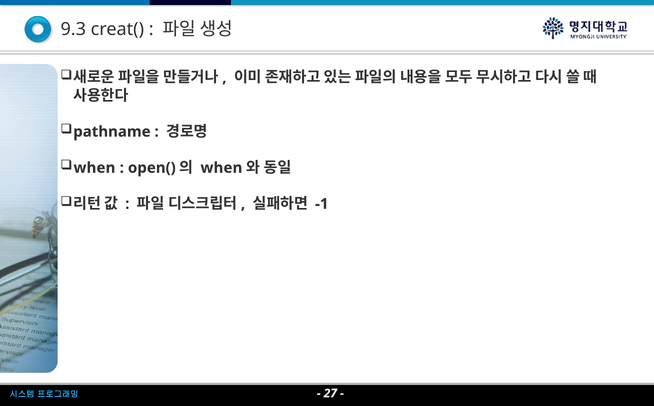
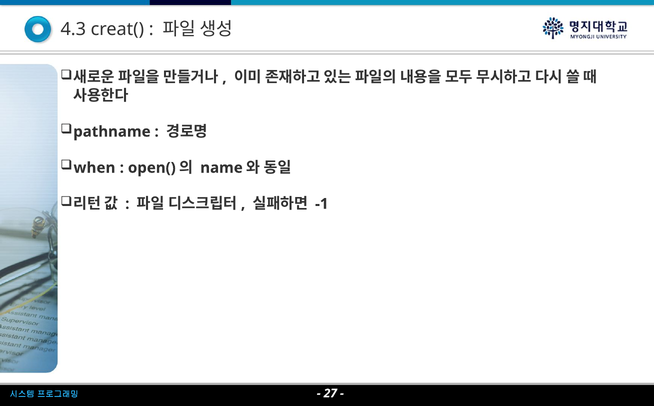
9.3: 9.3 -> 4.3 (73, 29)
when: when -> name (222, 168)
